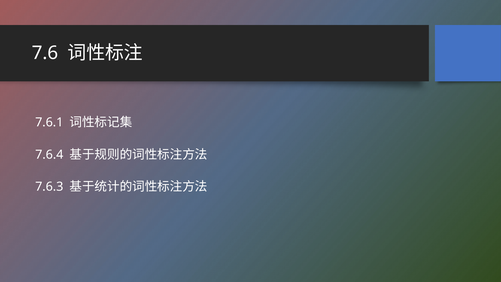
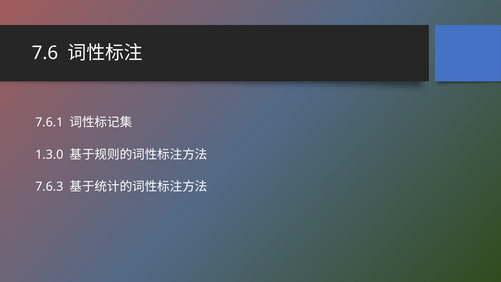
7.6.4: 7.6.4 -> 1.3.0 (49, 154)
